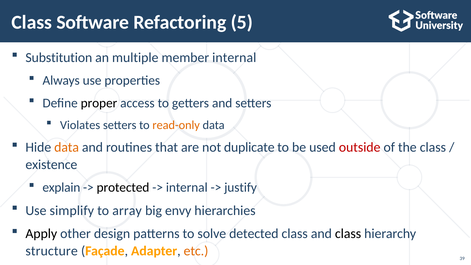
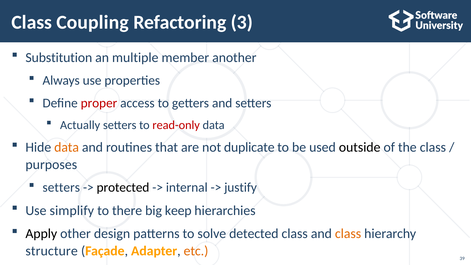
Software: Software -> Coupling (93, 22)
5: 5 -> 3 (242, 22)
member internal: internal -> another (234, 58)
proper colour: black -> red (99, 103)
Violates: Violates -> Actually (80, 125)
read-only colour: orange -> red (176, 125)
outside colour: red -> black (360, 147)
existence: existence -> purposes (51, 165)
explain: explain -> setters (61, 188)
array: array -> there (127, 211)
envy: envy -> keep (178, 211)
class colour: black -> orange (348, 234)
